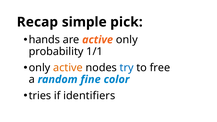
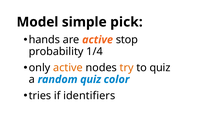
Recap: Recap -> Model (37, 22)
active only: only -> stop (127, 40)
1/1: 1/1 -> 1/4 (95, 51)
try colour: blue -> orange (127, 68)
to free: free -> quiz (160, 68)
random fine: fine -> quiz (91, 79)
